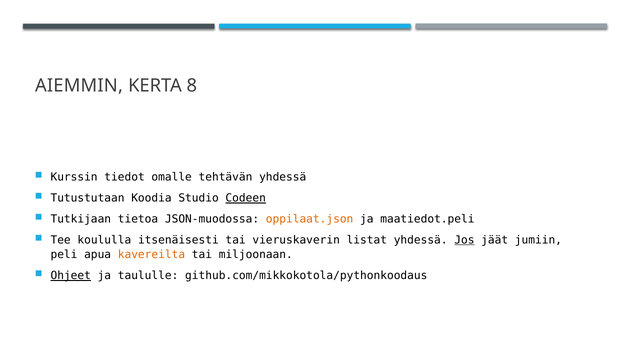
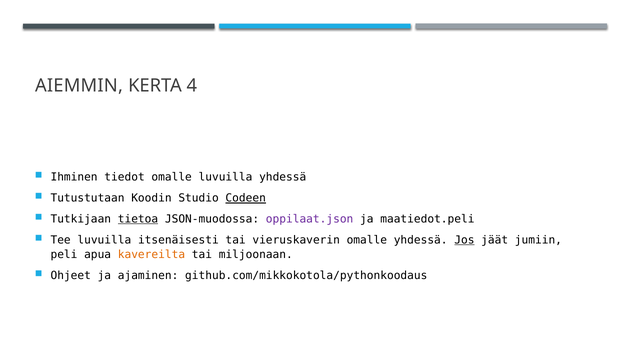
8: 8 -> 4 (192, 86)
Kurssin: Kurssin -> Ihminen (74, 177)
omalle tehtävän: tehtävän -> luvuilla (225, 177)
Koodia: Koodia -> Koodin (151, 198)
tietoa underline: none -> present (138, 219)
oppilaat.json colour: orange -> purple (310, 219)
Tee koululla: koululla -> luvuilla (104, 240)
vieruskaverin listat: listat -> omalle (367, 240)
Ohjeet underline: present -> none (71, 275)
taululle: taululle -> ajaminen (148, 275)
